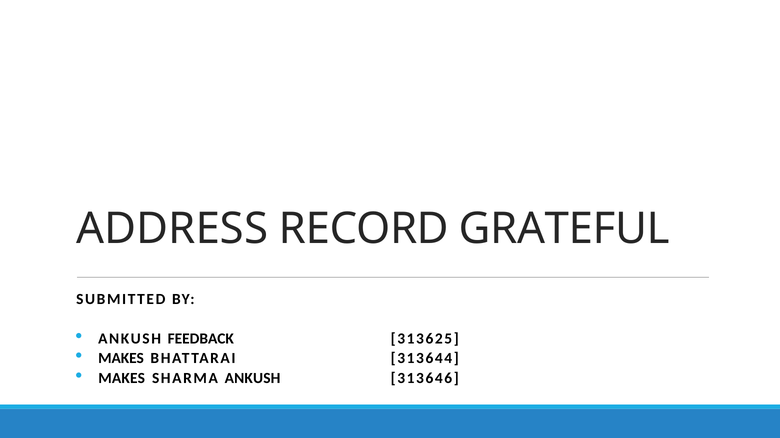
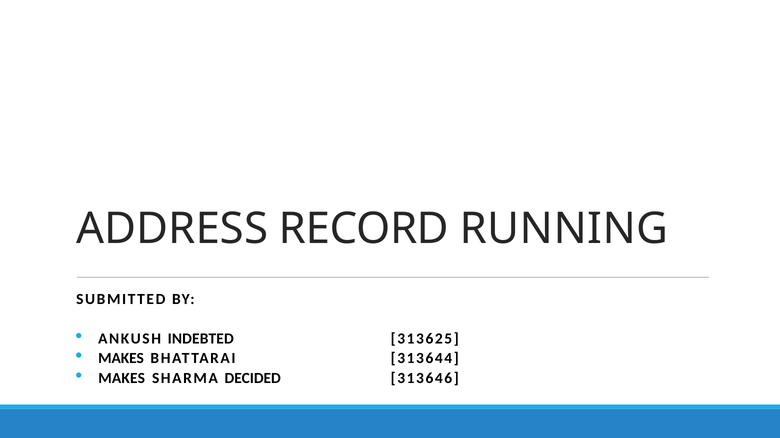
GRATEFUL: GRATEFUL -> RUNNING (564, 229)
FEEDBACK: FEEDBACK -> INDEBTED (201, 339)
SHARMA ANKUSH: ANKUSH -> DECIDED (253, 379)
